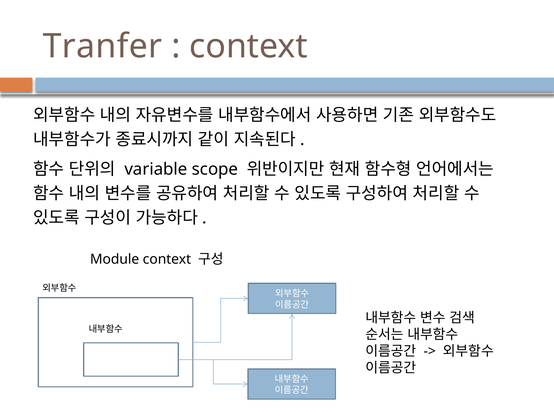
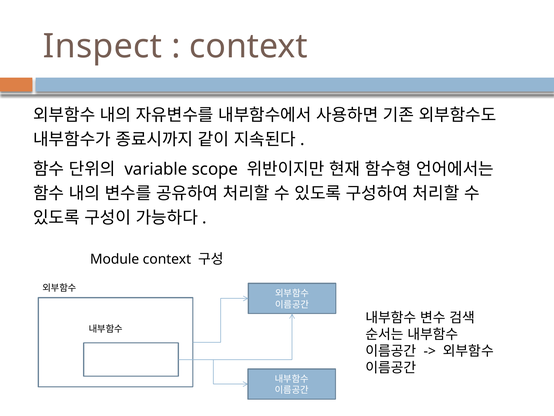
Tranfer: Tranfer -> Inspect (102, 46)
